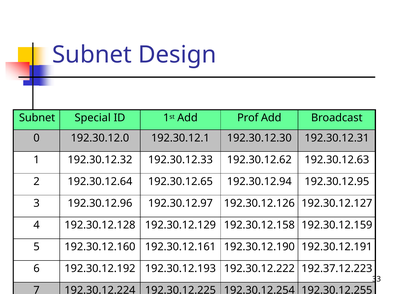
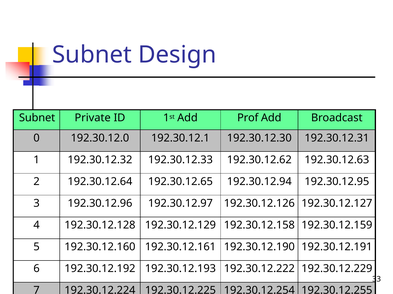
Special: Special -> Private (93, 118)
192.37.12.223: 192.37.12.223 -> 192.30.12.229 (337, 269)
